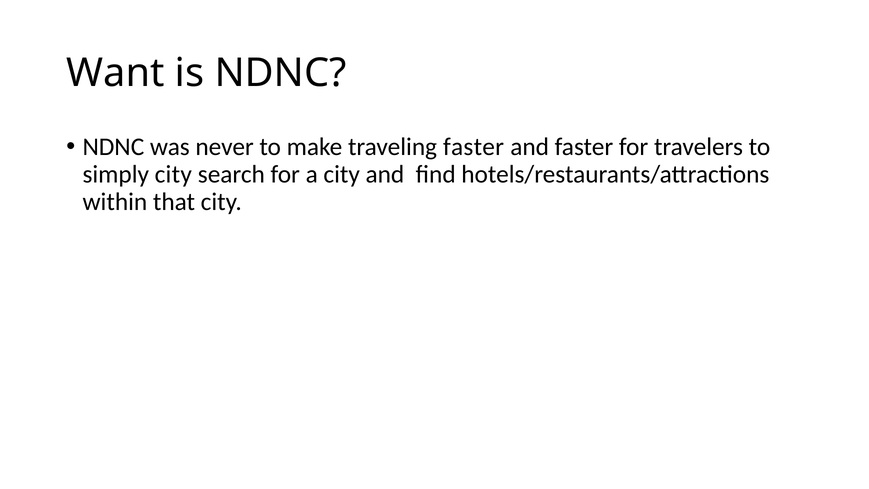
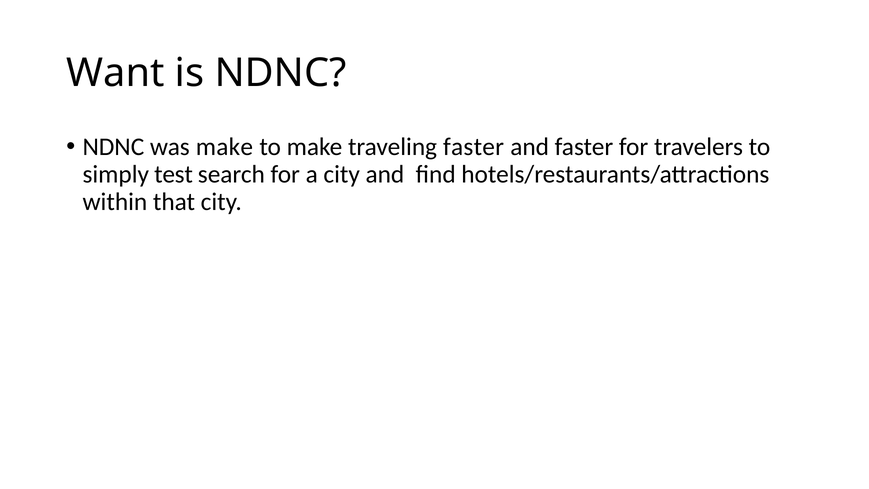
was never: never -> make (224, 147)
simply city: city -> test (174, 174)
